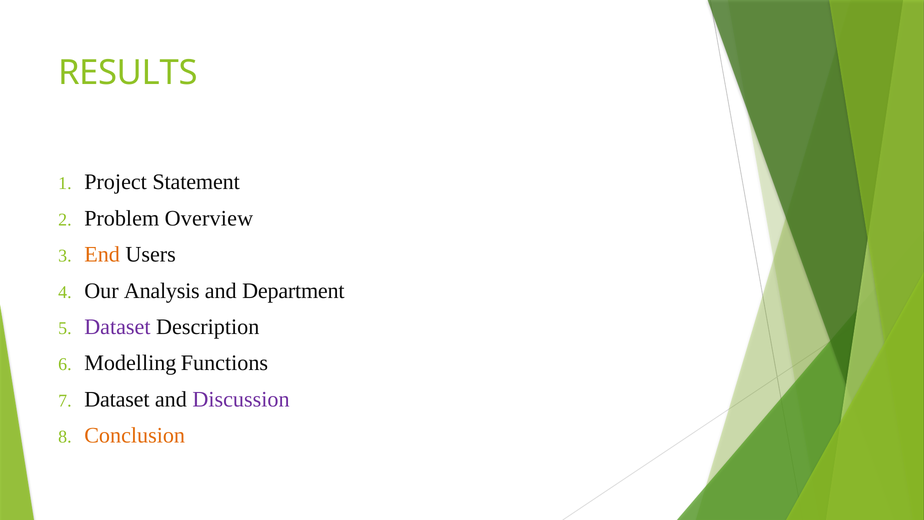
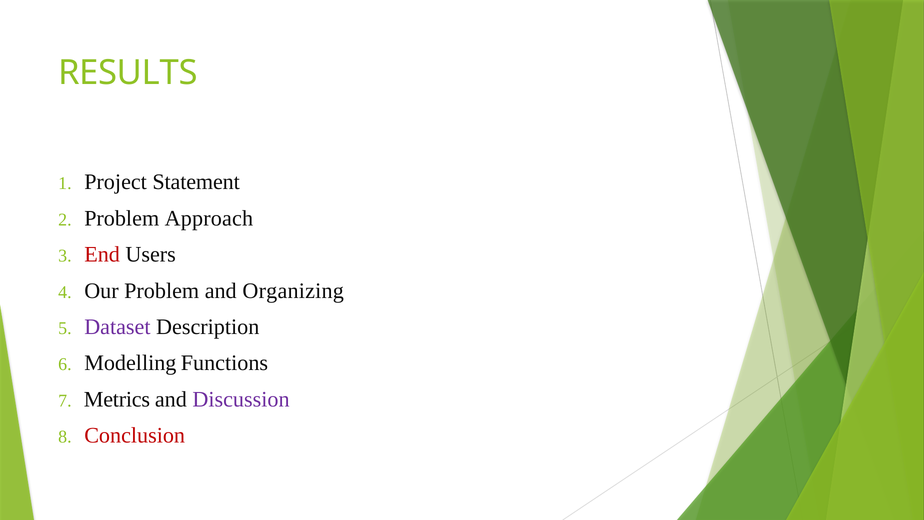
Overview: Overview -> Approach (209, 218)
End colour: orange -> red (102, 254)
Our Analysis: Analysis -> Problem (162, 291)
Department: Department -> Organizing (293, 291)
Dataset: Dataset -> Metrics (117, 399)
Conclusion colour: orange -> red (135, 435)
